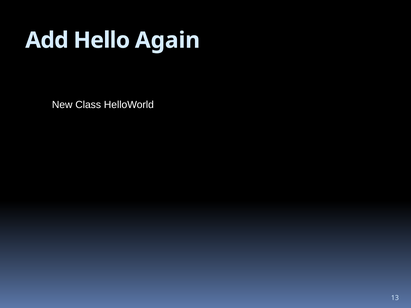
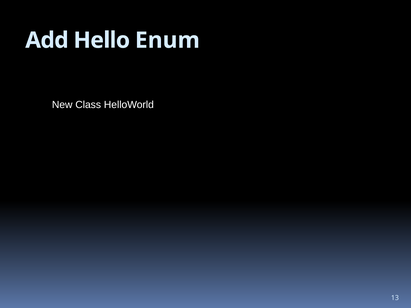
Again: Again -> Enum (167, 40)
